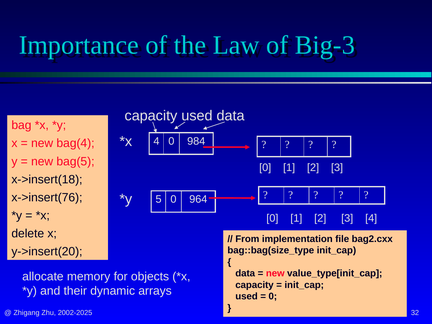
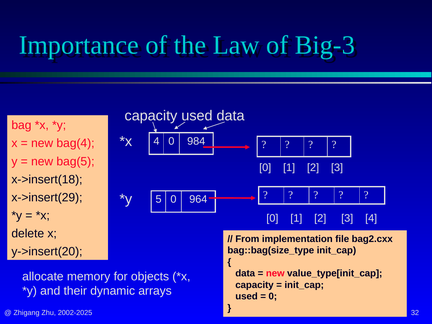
x->insert(76: x->insert(76 -> x->insert(29 (47, 197)
